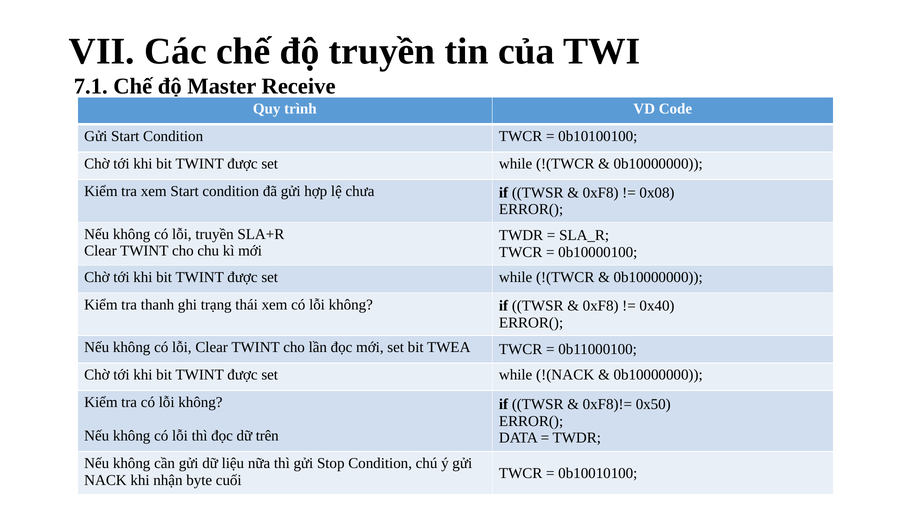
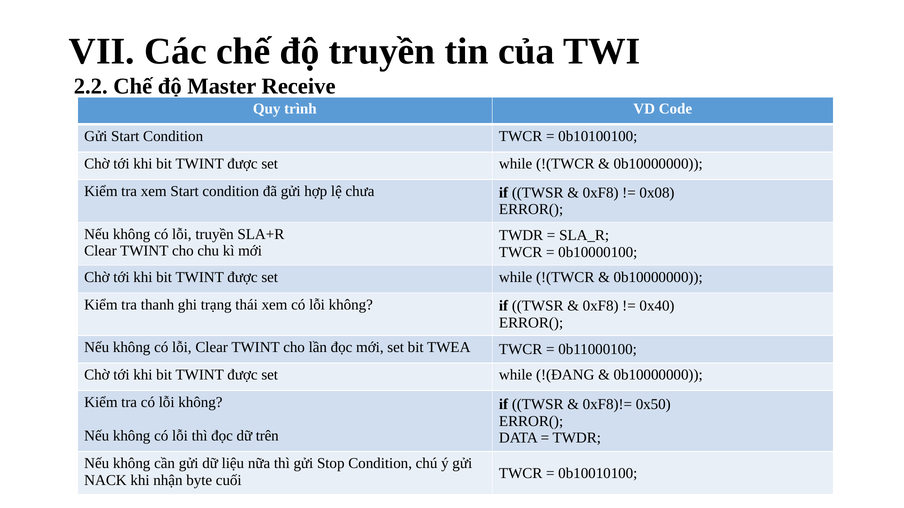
7.1: 7.1 -> 2.2 (91, 86)
!(NACK: !(NACK -> !(ĐANG (565, 375)
